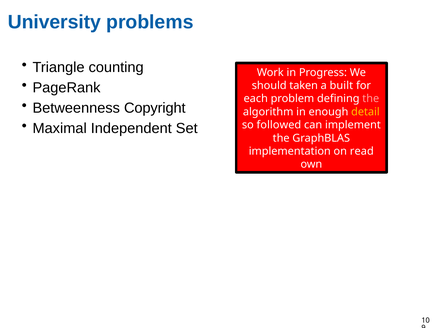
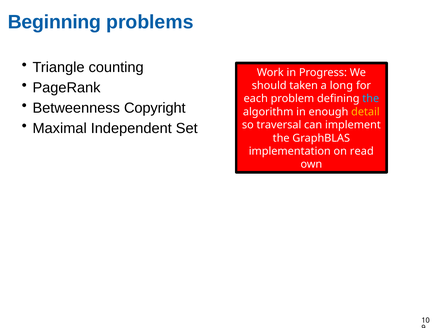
University: University -> Beginning (54, 22)
built: built -> long (341, 86)
the colour: pink -> light blue (371, 99)
followed: followed -> traversal (279, 125)
